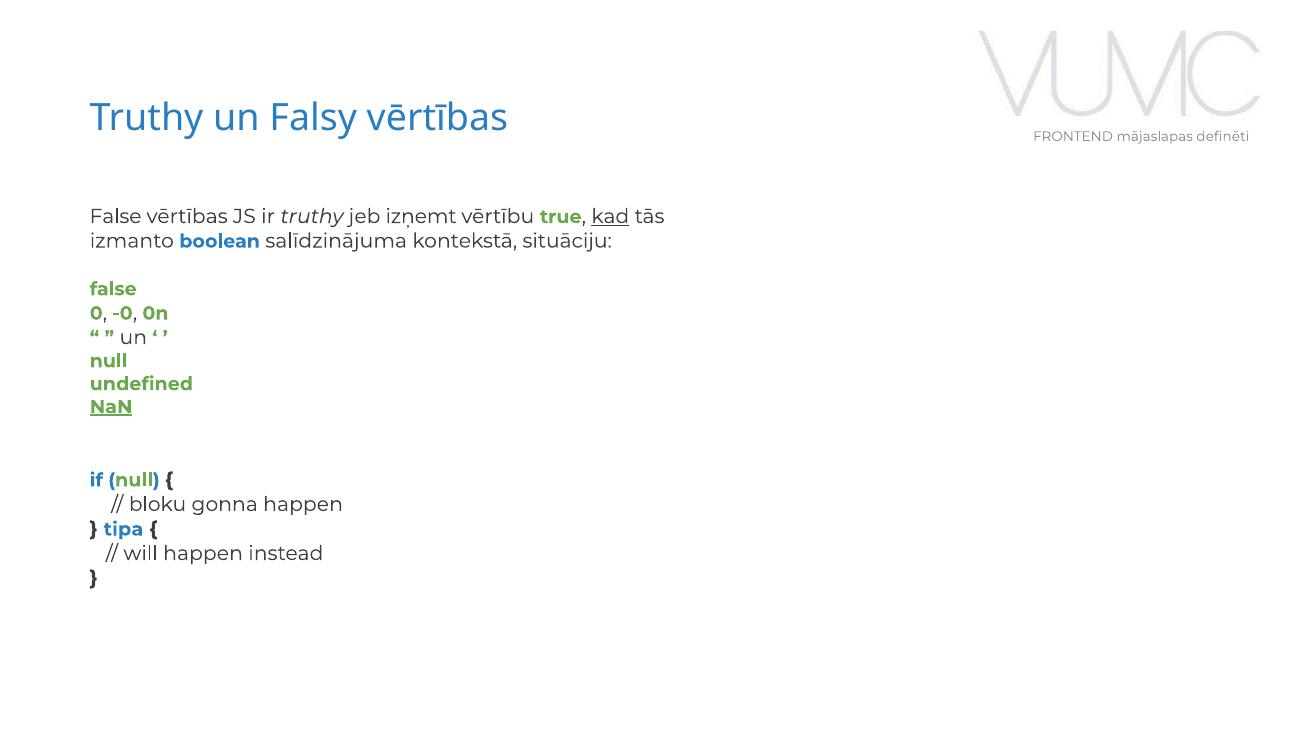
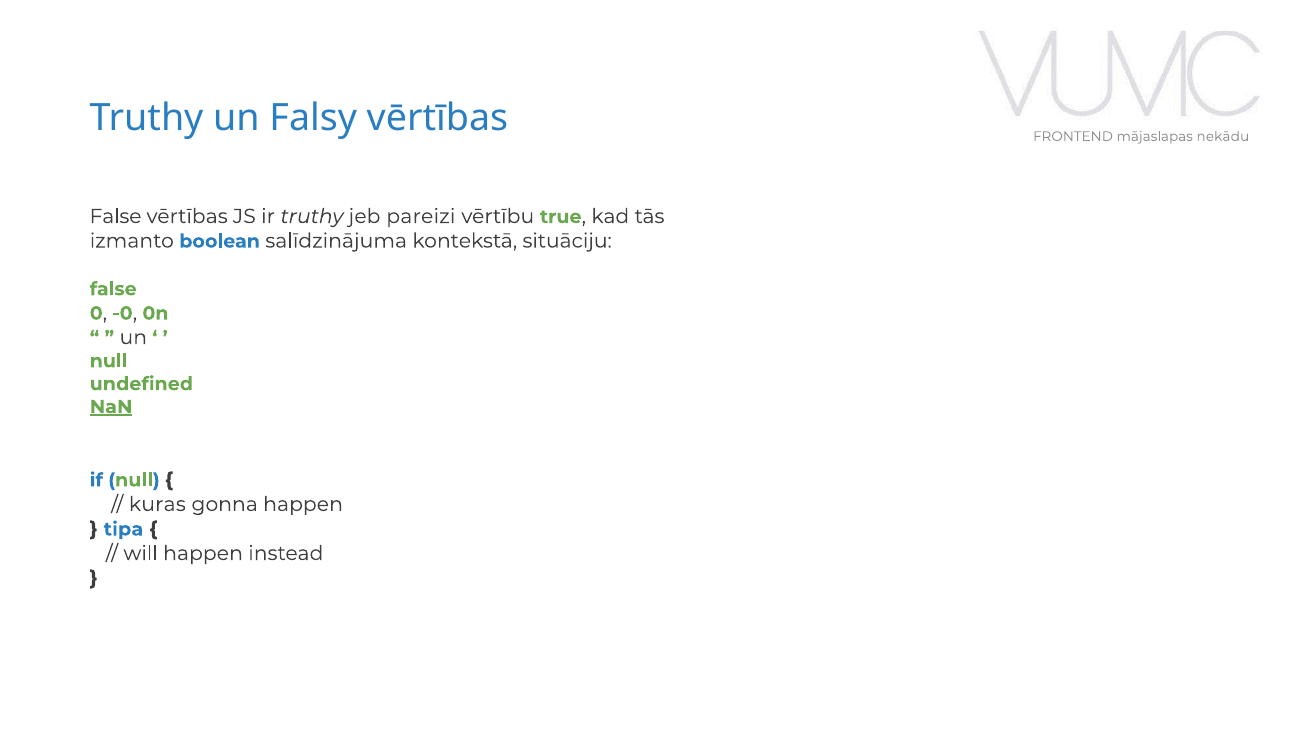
definēti: definēti -> nekādu (1223, 136)
izņemt: izņemt -> pareizi (421, 216)
kad underline: present -> none (610, 216)
bloku: bloku -> kuras (157, 504)
